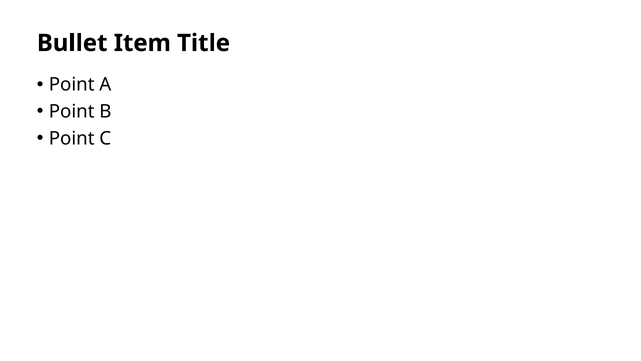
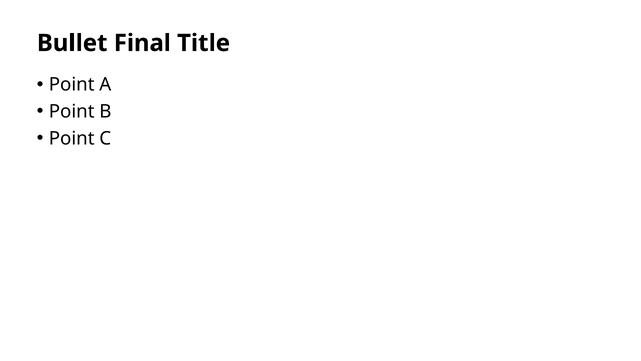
Item: Item -> Final (142, 43)
